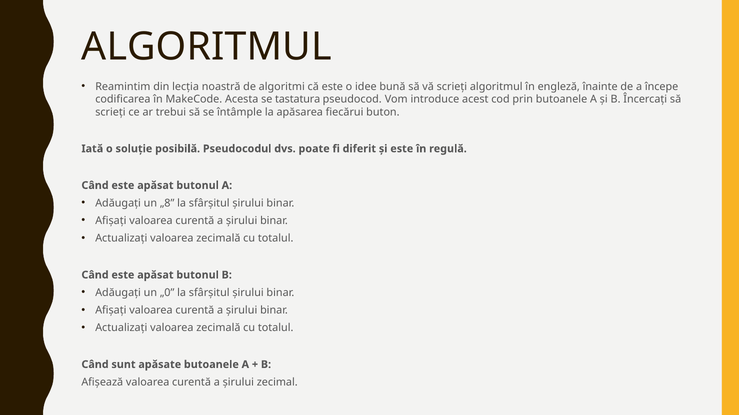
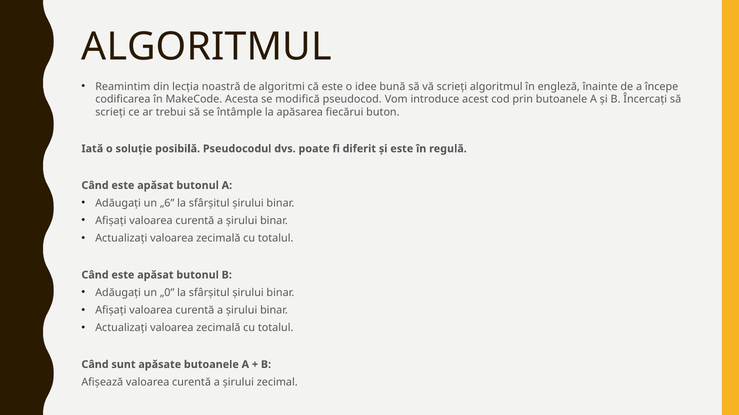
tastatura: tastatura -> modifică (298, 99)
„8: „8 -> „6 (167, 203)
